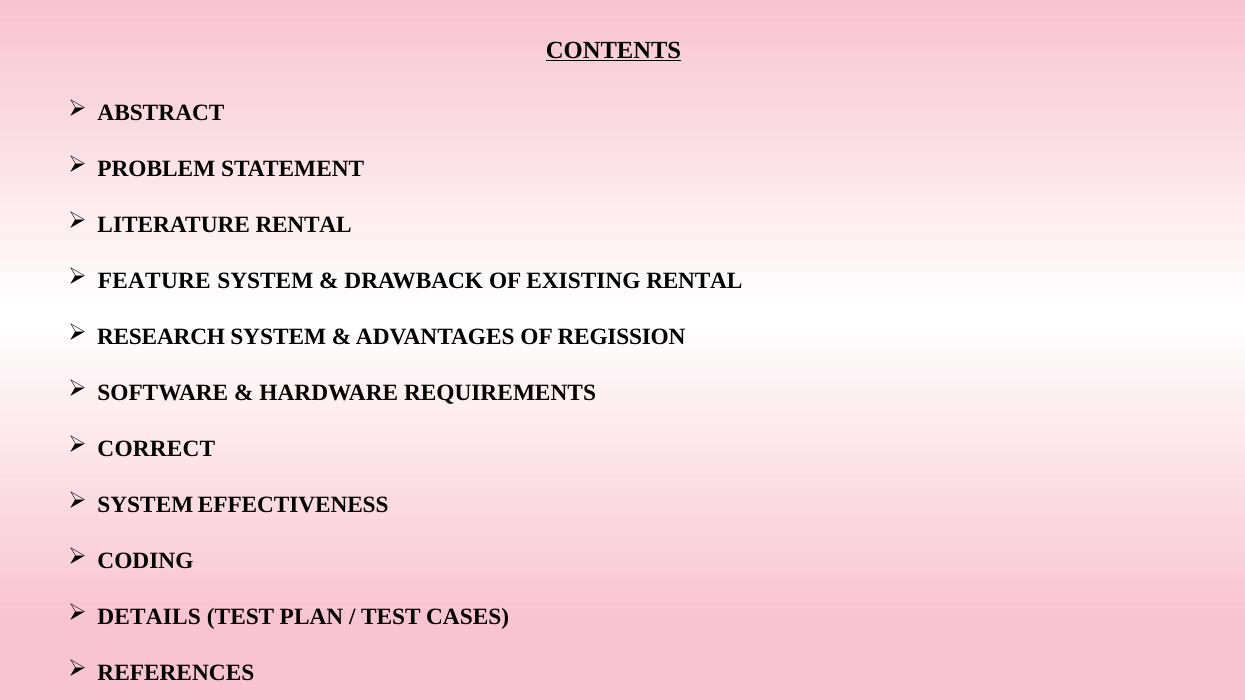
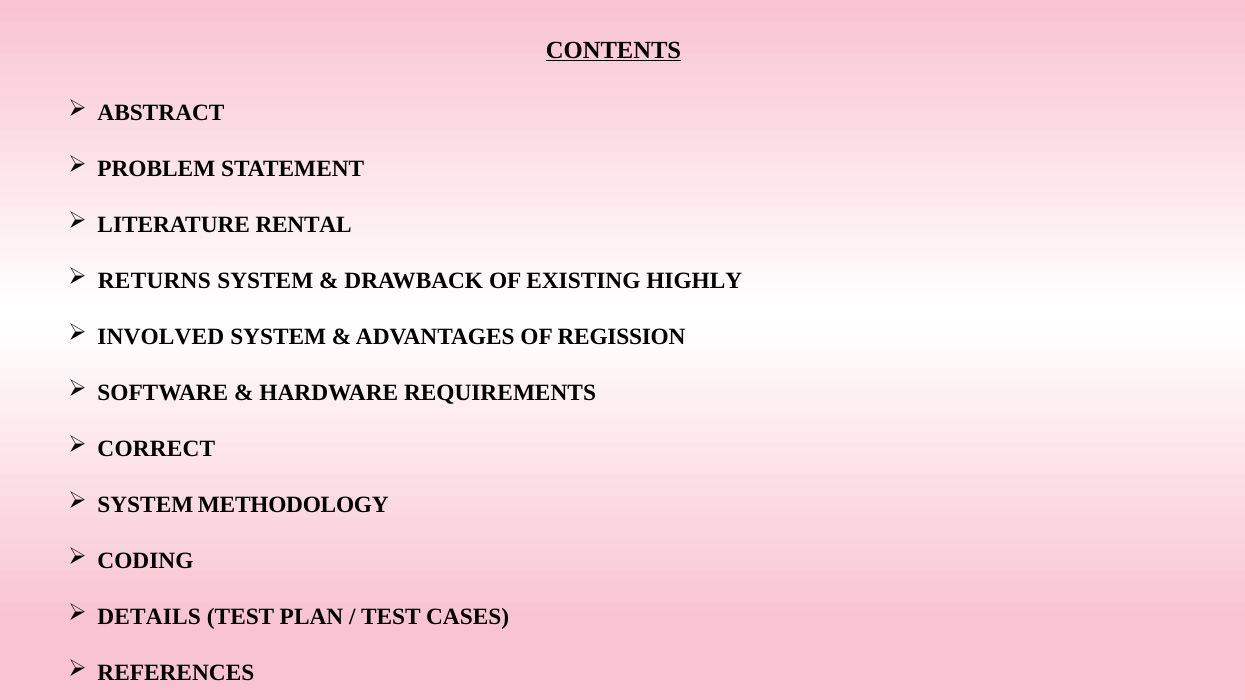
FEATURE: FEATURE -> RETURNS (154, 281)
EXISTING RENTAL: RENTAL -> HIGHLY (694, 281)
RESEARCH: RESEARCH -> INVOLVED (161, 337)
EFFECTIVENESS: EFFECTIVENESS -> METHODOLOGY (293, 505)
